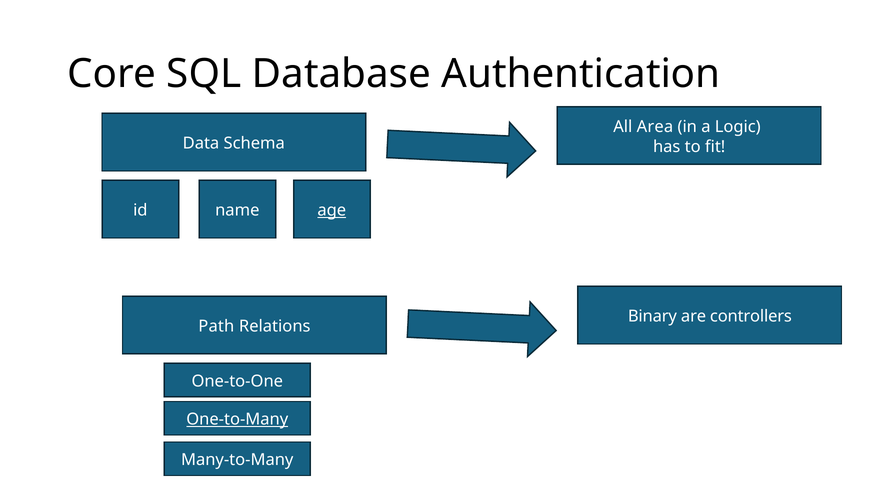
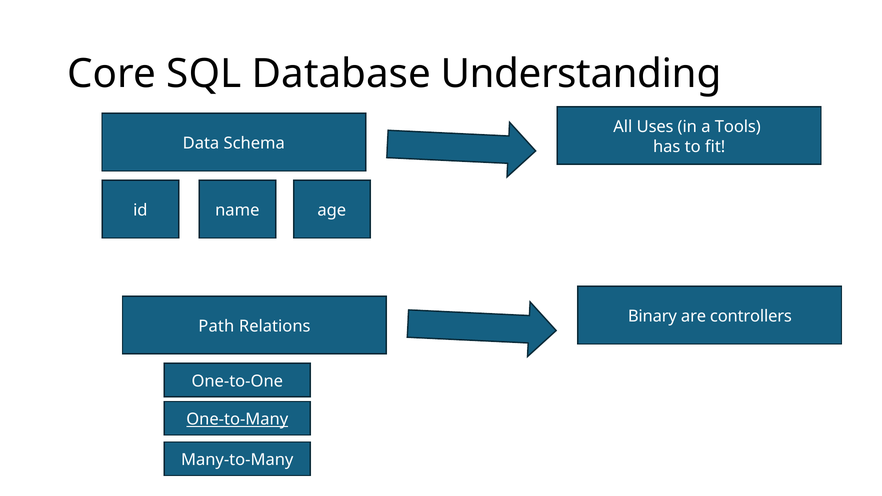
Authentication: Authentication -> Understanding (581, 74)
Area: Area -> Uses (655, 127)
Logic: Logic -> Tools (738, 127)
age underline: present -> none (332, 210)
